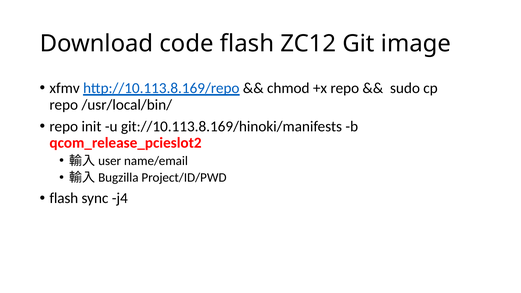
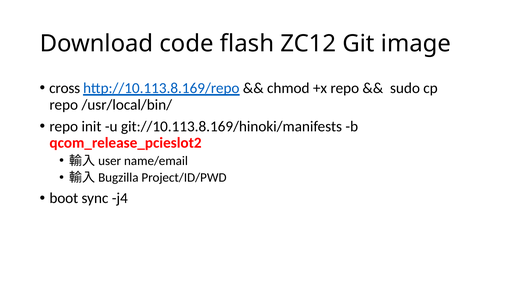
xfmv: xfmv -> cross (65, 88)
flash: flash -> boot (64, 198)
